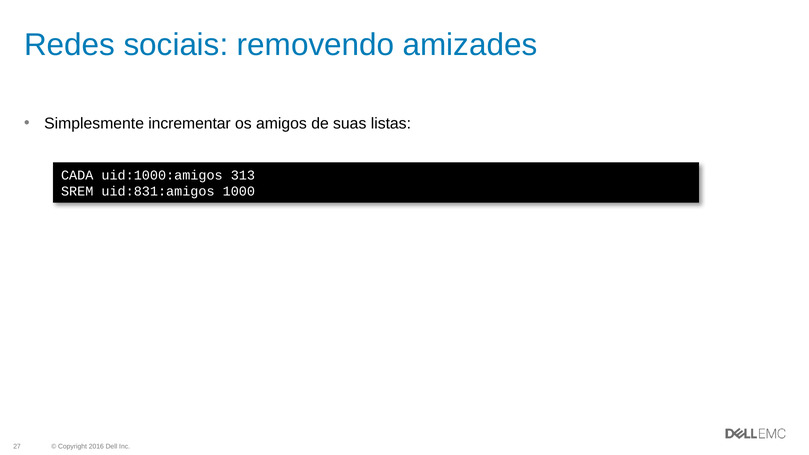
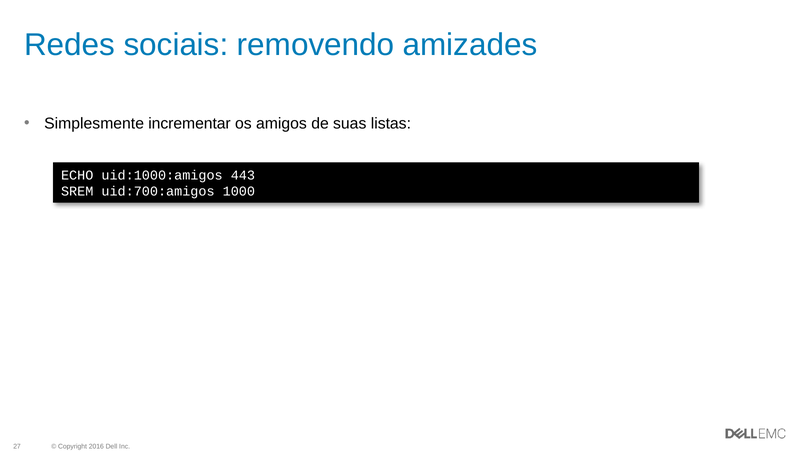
CADA: CADA -> ECHO (77, 175)
313: 313 -> 443 (243, 175)
uid:831:amigos: uid:831:amigos -> uid:700:amigos (158, 192)
